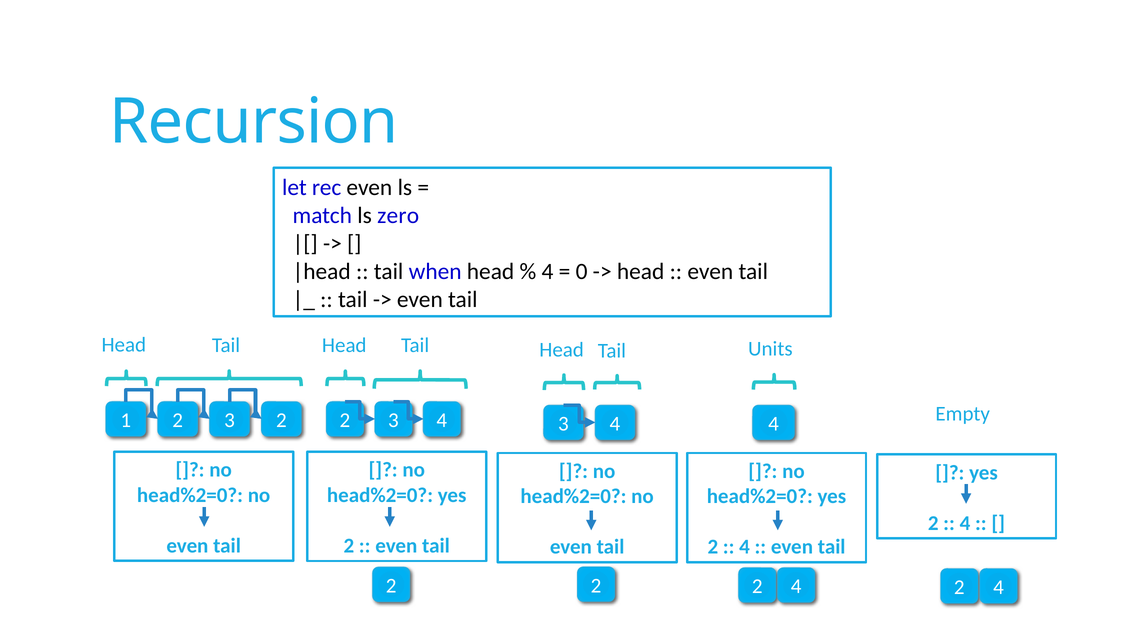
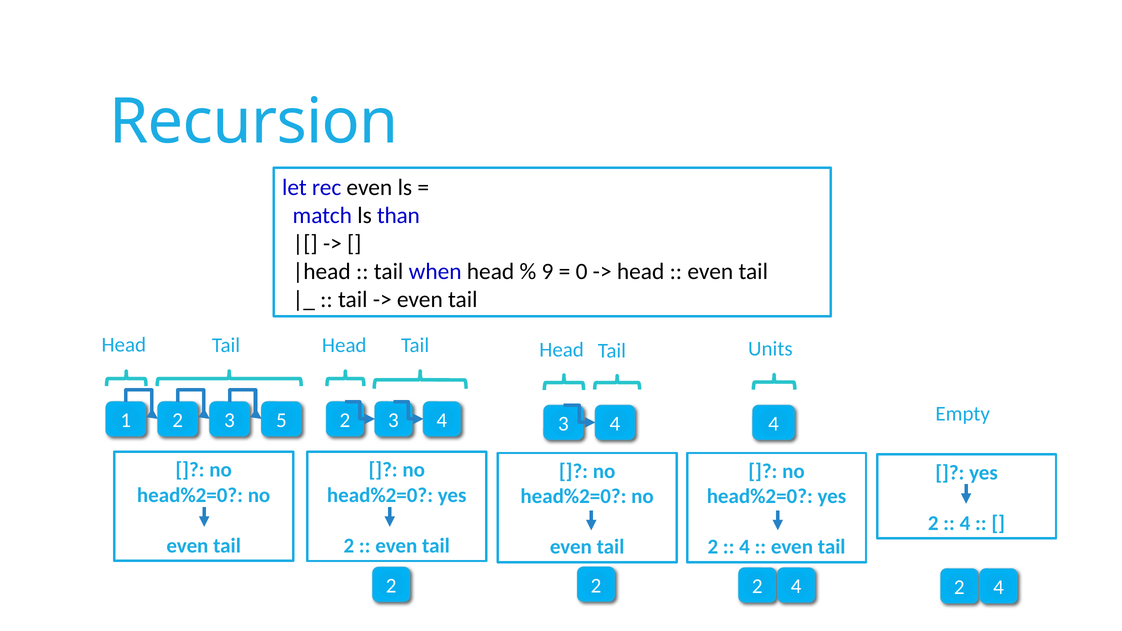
zero: zero -> than (398, 216)
4: 4 -> 9 (548, 272)
2: 2 -> 5 (281, 420)
